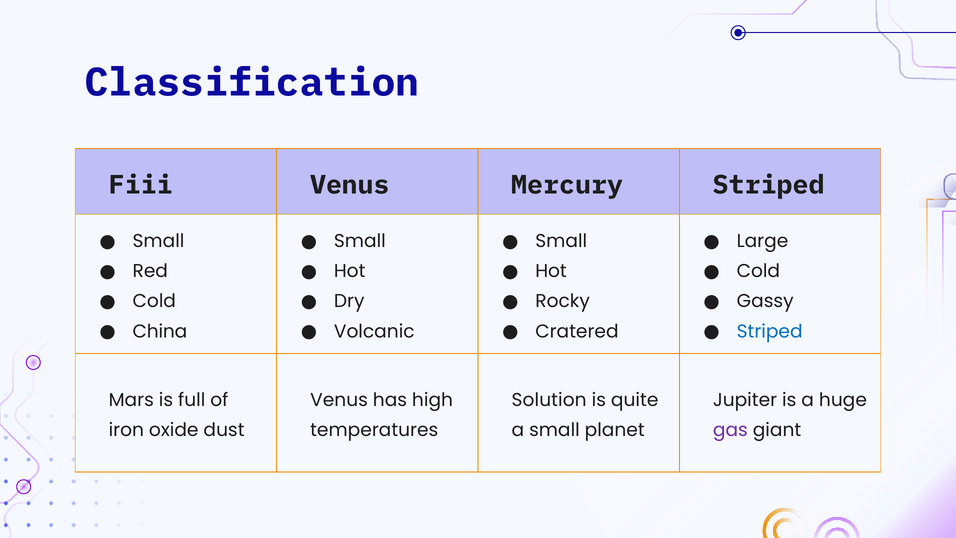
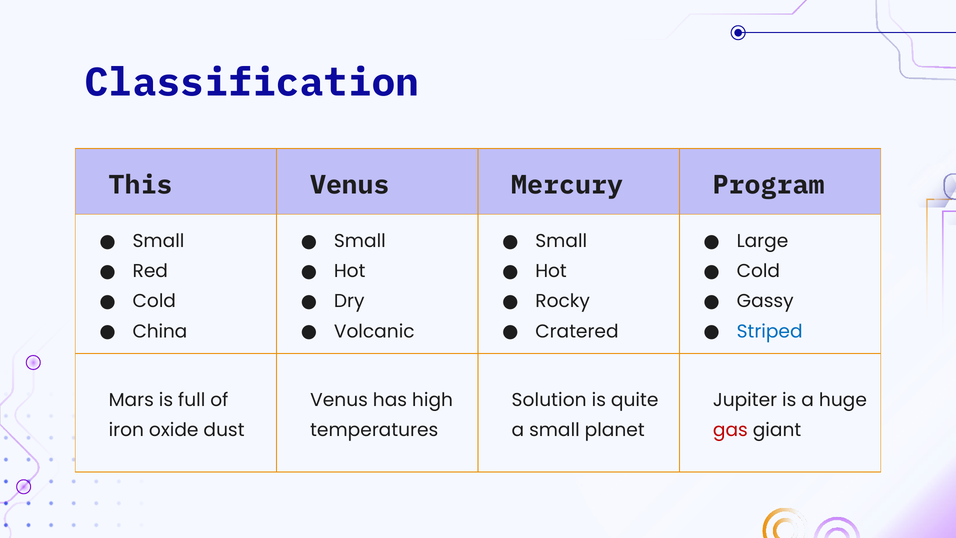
Fiii: Fiii -> This (141, 185)
Mercury Striped: Striped -> Program (769, 185)
gas colour: purple -> red (730, 430)
